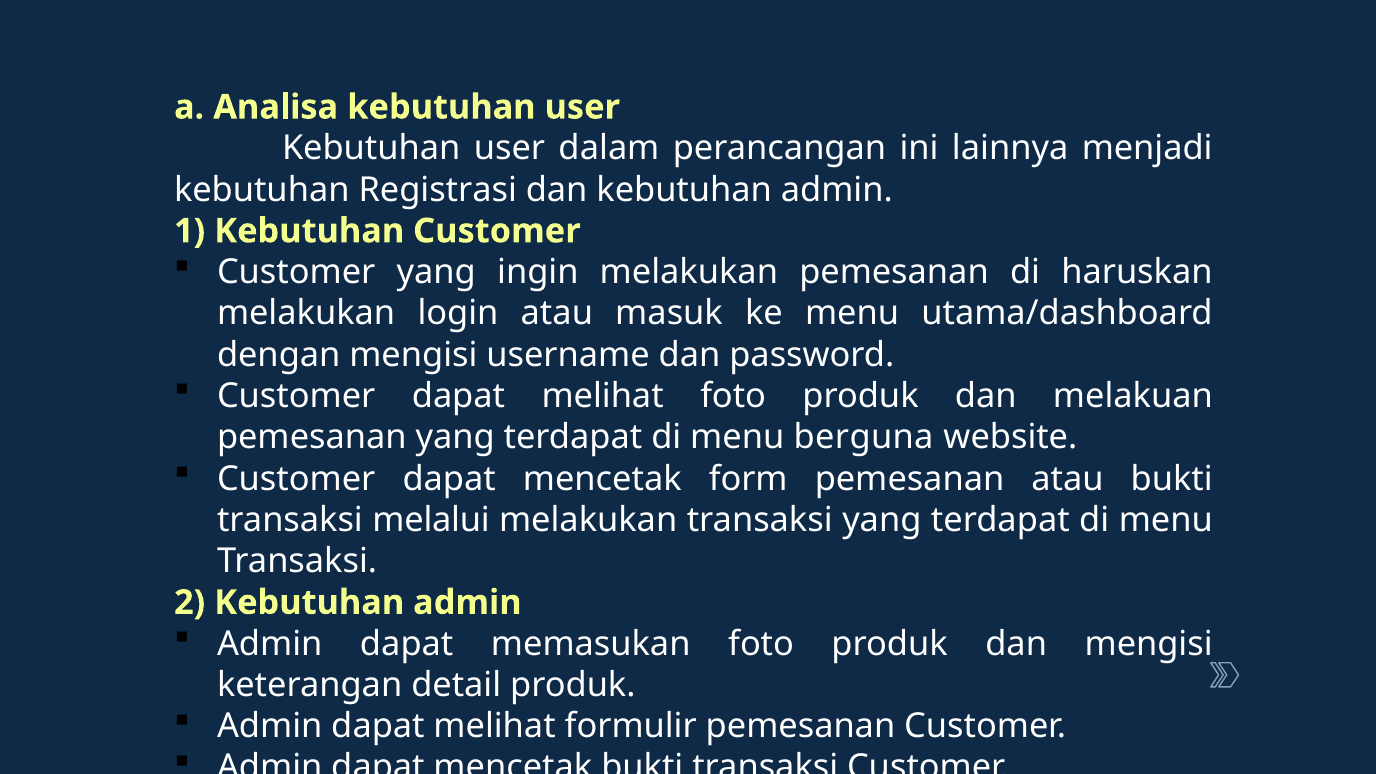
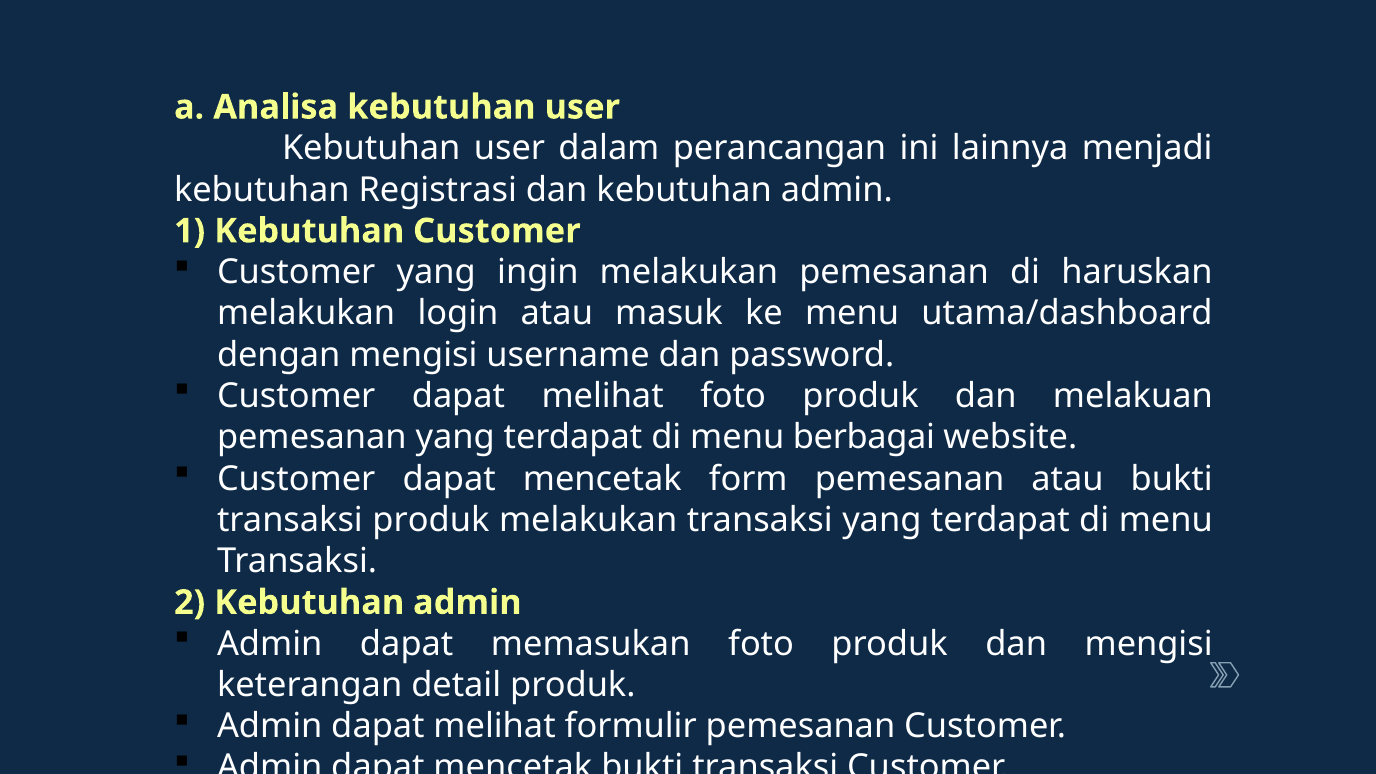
berguna: berguna -> berbagai (864, 437)
transaksi melalui: melalui -> produk (431, 520)
